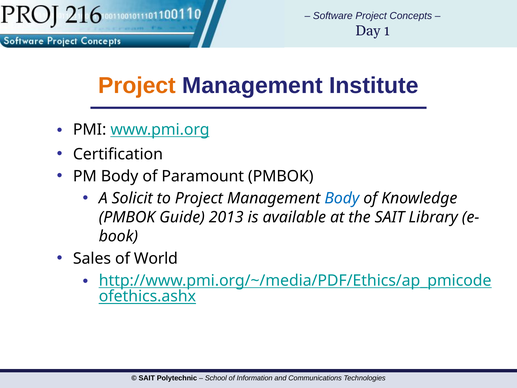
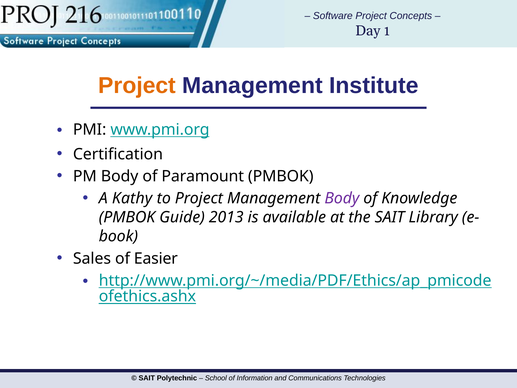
Solicit: Solicit -> Kathy (132, 198)
Body colour: blue -> purple (342, 198)
World: World -> Easier (156, 258)
